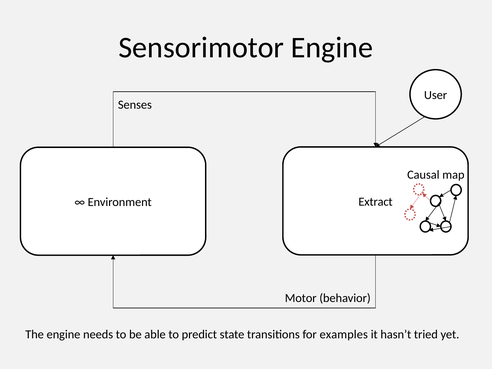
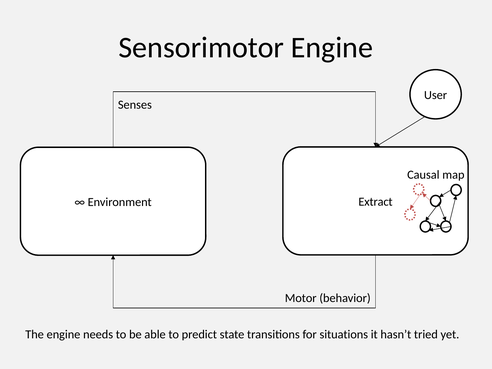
examples: examples -> situations (344, 335)
